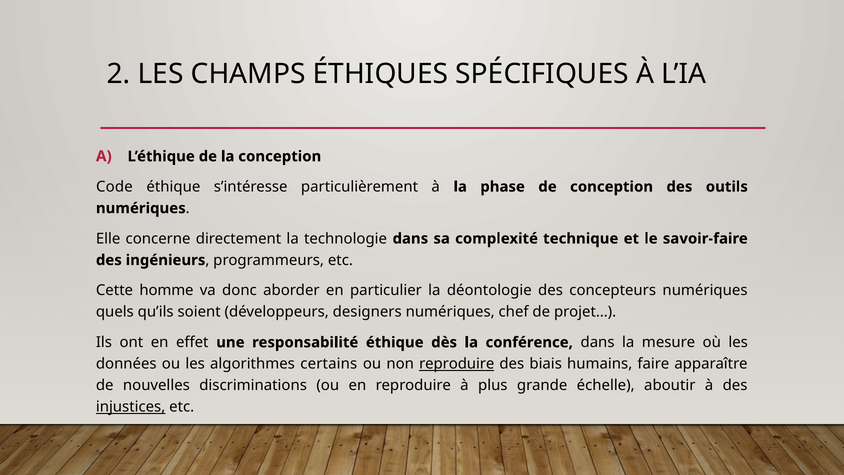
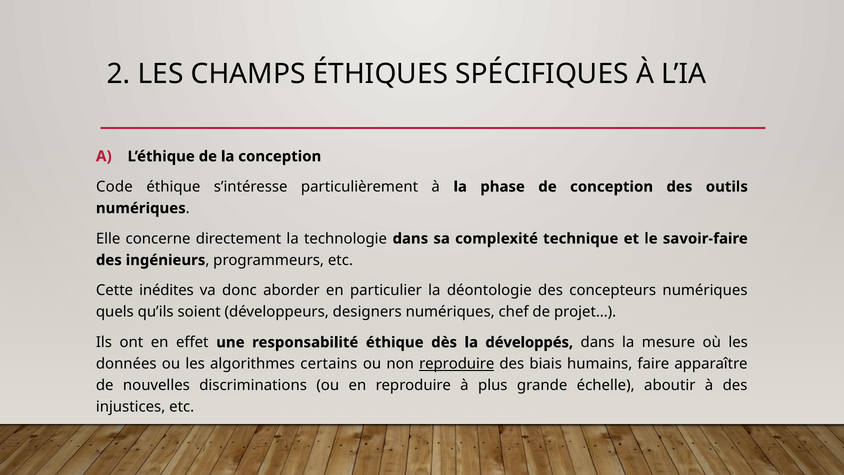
homme: homme -> inédites (166, 290)
conférence: conférence -> développés (529, 342)
injustices underline: present -> none (131, 407)
